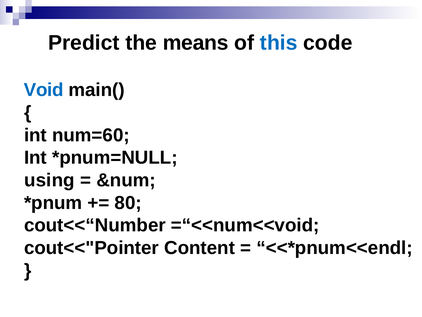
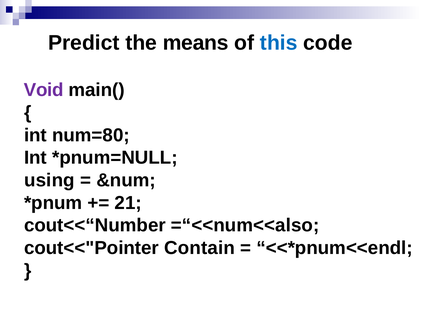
Void colour: blue -> purple (44, 90)
num=60: num=60 -> num=80 (91, 135)
80: 80 -> 21 (128, 203)
=“<<num<<void: =“<<num<<void -> =“<<num<<also (245, 225)
Content: Content -> Contain (199, 248)
